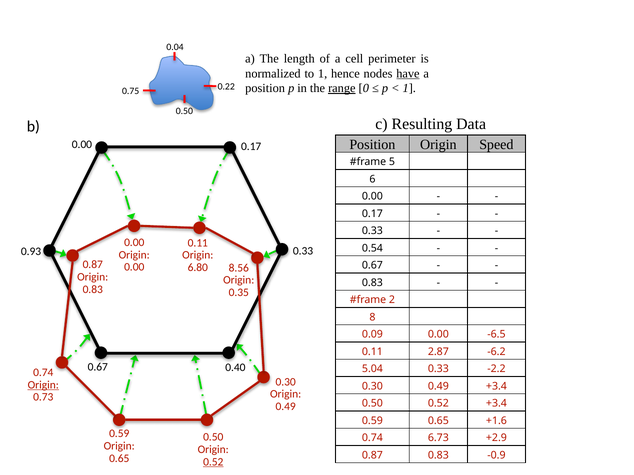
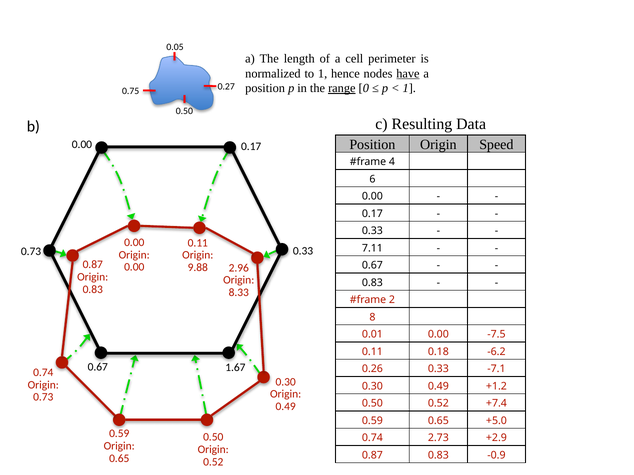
0.04: 0.04 -> 0.05 (175, 47)
0.22: 0.22 -> 0.27 (226, 87)
5: 5 -> 4 (392, 162)
0.54: 0.54 -> 7.11 (372, 248)
0.93: 0.93 -> 0.73 (31, 252)
6.80: 6.80 -> 9.88 (198, 268)
8.56: 8.56 -> 2.96 (239, 268)
0.35: 0.35 -> 8.33 (239, 293)
0.09: 0.09 -> 0.01 (372, 335)
-6.5: -6.5 -> -7.5 (496, 335)
2.87: 2.87 -> 0.18 (438, 352)
0.40: 0.40 -> 1.67 (235, 368)
5.04: 5.04 -> 0.26 (372, 369)
-2.2: -2.2 -> -7.1 (496, 369)
Origin underline: present -> none (43, 385)
0.49 +3.4: +3.4 -> +1.2 (496, 387)
0.52 +3.4: +3.4 -> +7.4 (496, 404)
+1.6: +1.6 -> +5.0 (496, 421)
6.73: 6.73 -> 2.73 (438, 438)
0.52 underline: present -> none (213, 462)
